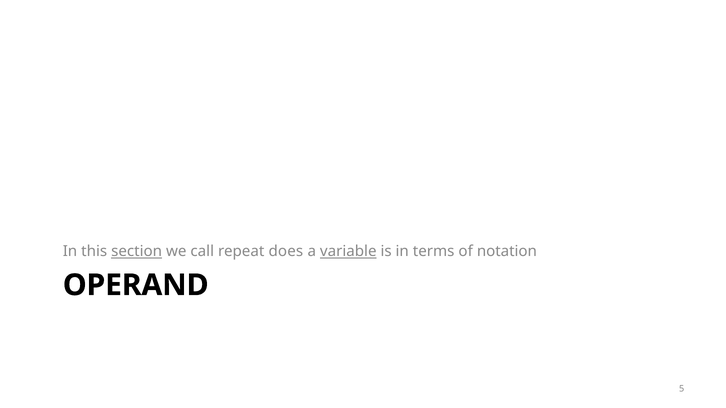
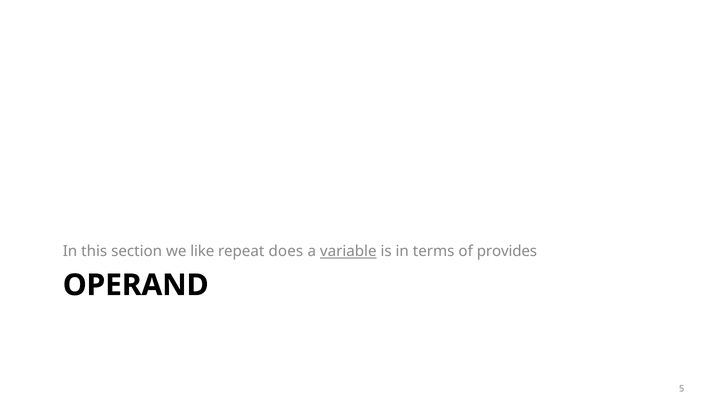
section underline: present -> none (137, 252)
call: call -> like (202, 252)
notation: notation -> provides (507, 252)
